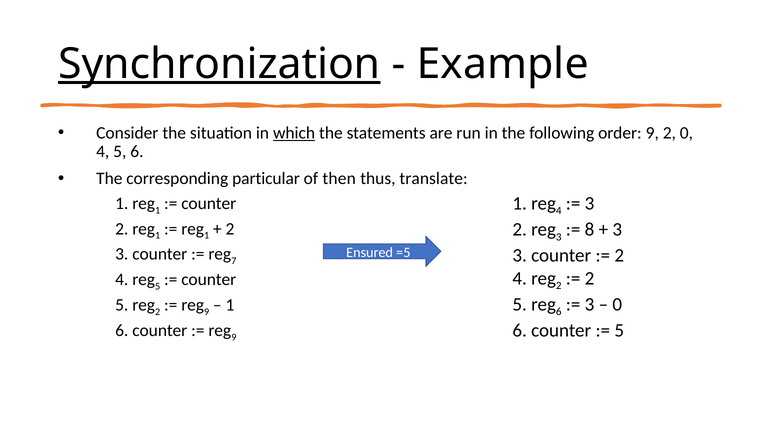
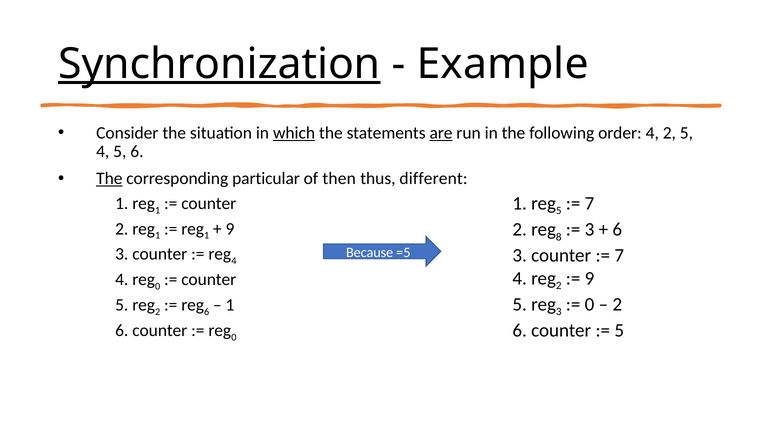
are underline: none -> present (441, 133)
order 9: 9 -> 4 (652, 133)
2 0: 0 -> 5 (686, 133)
The underline: none -> present (109, 178)
translate: translate -> different (434, 178)
4: 4 -> 5 (559, 211)
3: 3 -> 7 (590, 203)
2: 2 -> 9 (230, 229)
3: 3 -> 8 (559, 237)
8: 8 -> 3 (590, 229)
3: 3 -> 6 (617, 229)
Ensured: Ensured -> Because (370, 252)
7: 7 -> 4 (234, 261)
2: 2 -> 7 (619, 255)
2: 2 -> 9 (590, 278)
5: 5 -> 0 (158, 286)
6: 6 -> 3 (559, 312)
3: 3 -> 0 (590, 304)
0: 0 -> 2 (617, 304)
9: 9 -> 6 (207, 311)
9: 9 -> 0 (234, 337)
